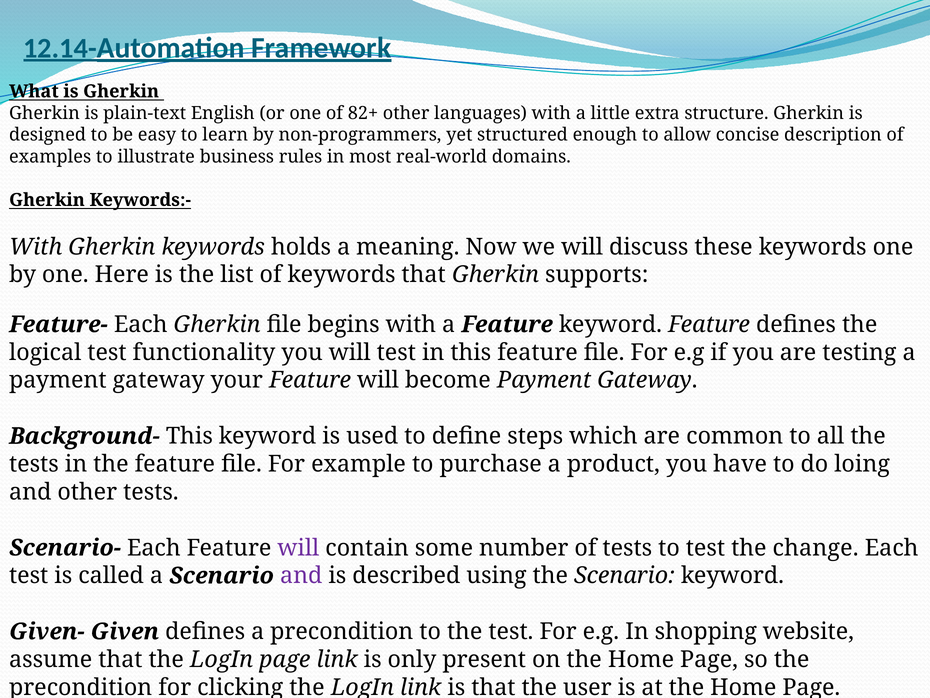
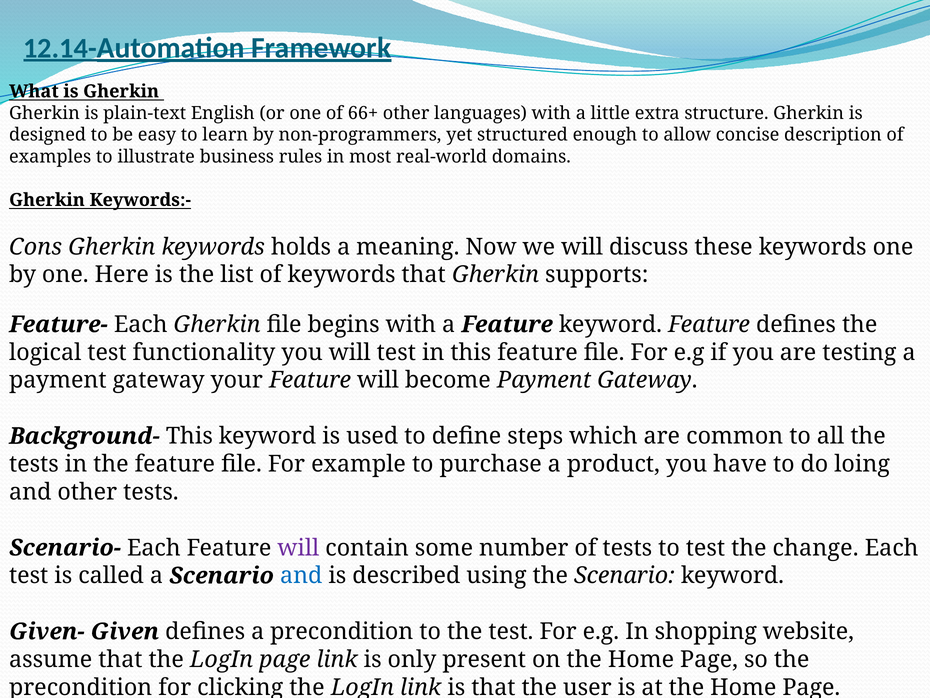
82+: 82+ -> 66+ (363, 113)
With: With -> Cons (36, 247)
and colour: purple -> blue (301, 575)
